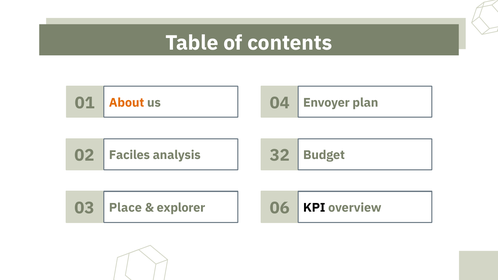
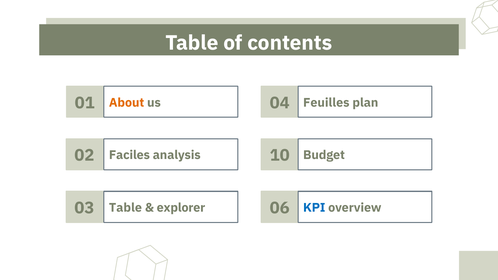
Envoyer: Envoyer -> Feuilles (326, 103)
32: 32 -> 10 (280, 156)
Place: Place -> Table (125, 208)
KPI colour: black -> blue (314, 208)
